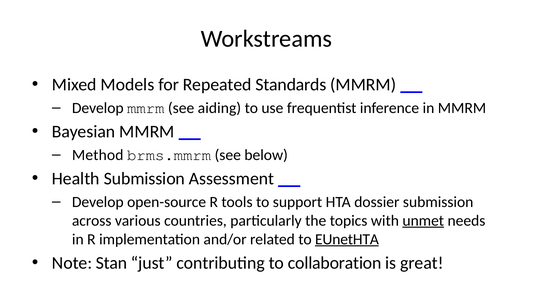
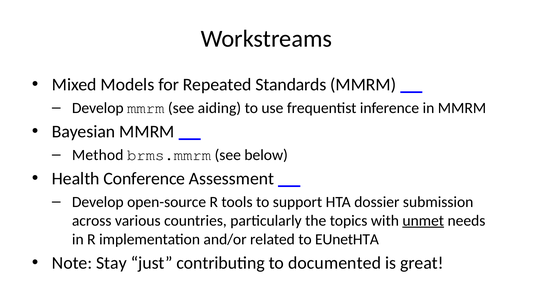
Health Submission: Submission -> Conference (144, 179)
EUnetHTA underline: present -> none (347, 239)
Stan: Stan -> Stay (111, 263)
collaboration: collaboration -> documented (335, 263)
